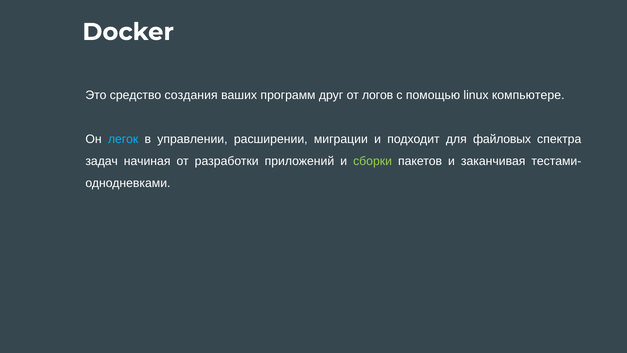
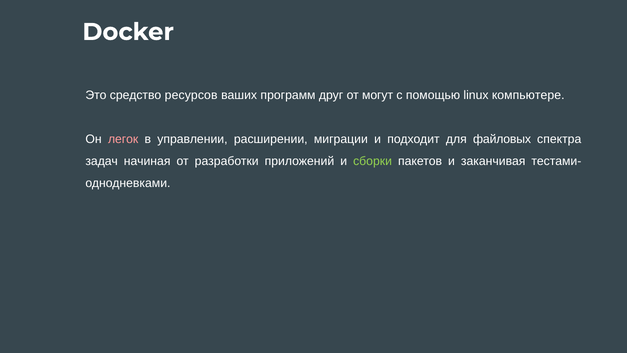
создания: создания -> ресурсов (191, 95)
логов: логов -> могут (378, 95)
легок colour: light blue -> pink (123, 139)
